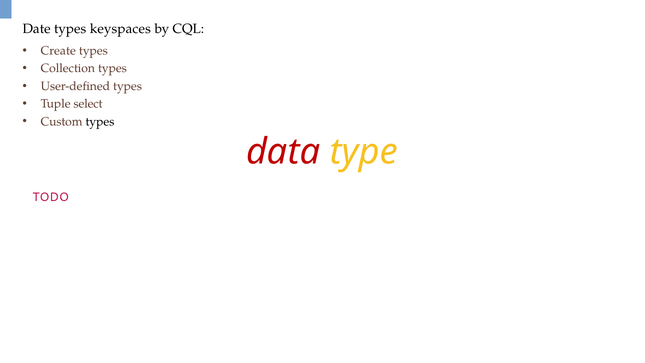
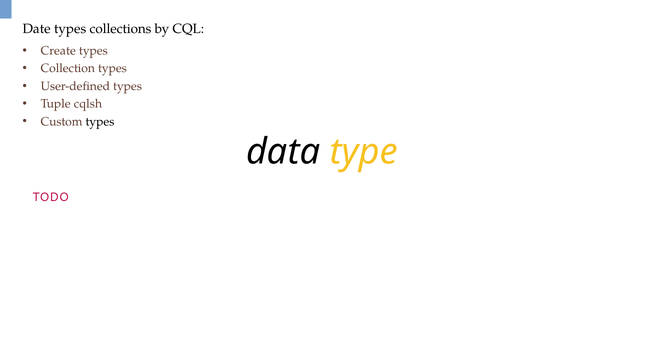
keyspaces: keyspaces -> collections (120, 29)
select: select -> cqlsh (88, 104)
data colour: red -> black (283, 152)
